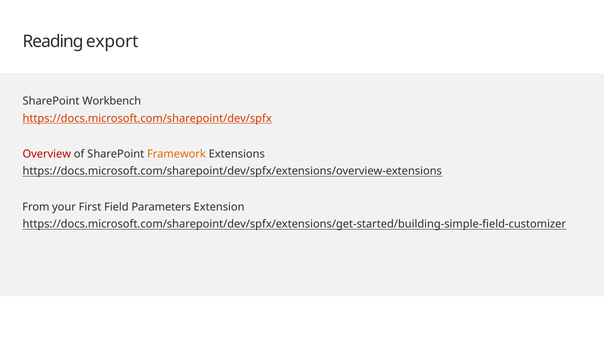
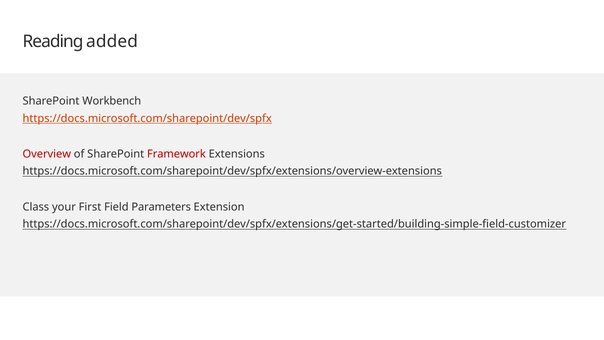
export: export -> added (112, 41)
Framework colour: orange -> red (176, 154)
From: From -> Class (36, 207)
